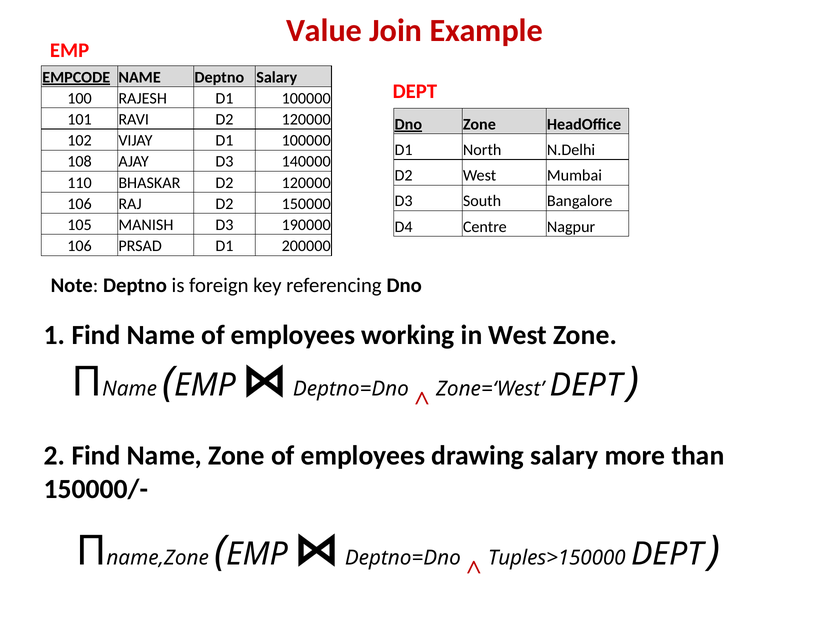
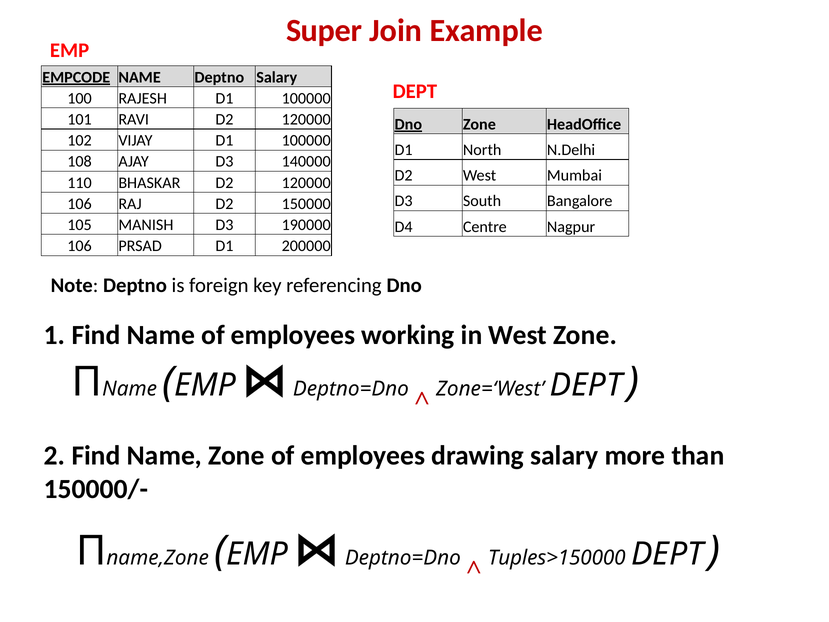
Value: Value -> Super (324, 31)
